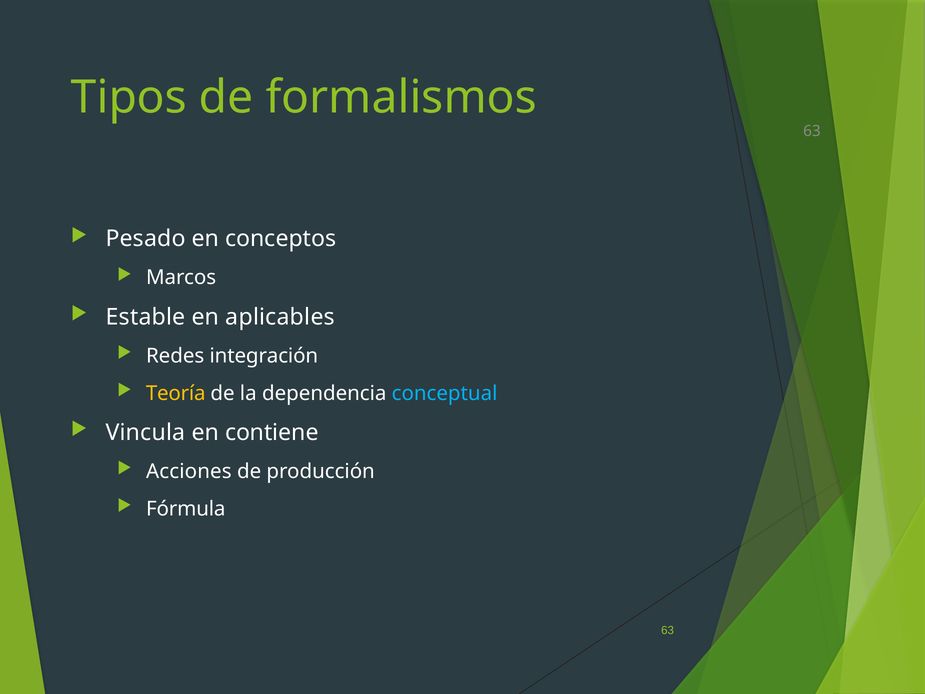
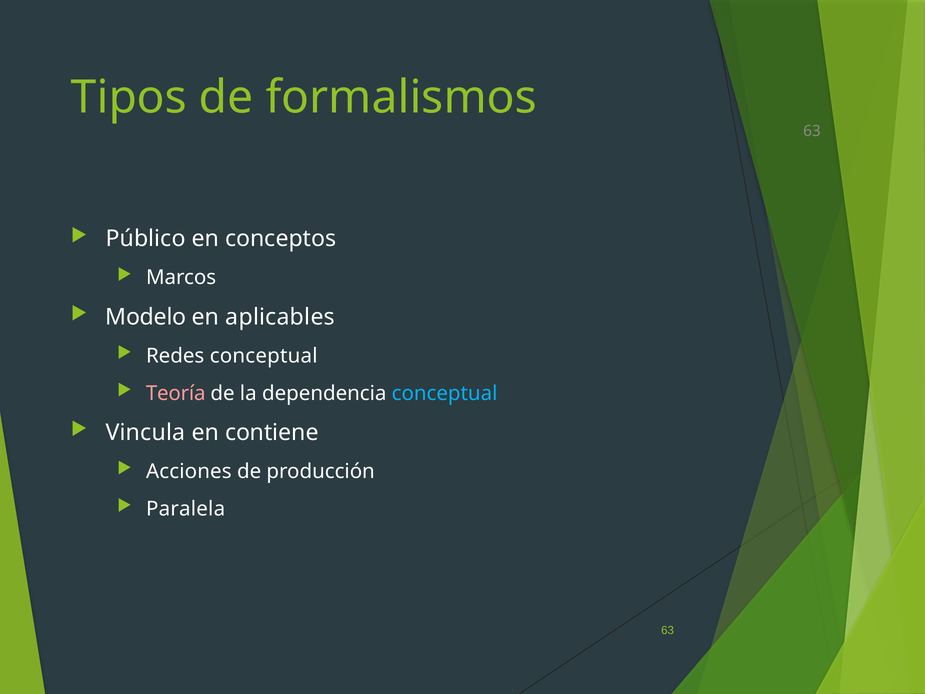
Pesado: Pesado -> Público (146, 239)
Estable: Estable -> Modelo (146, 317)
Redes integración: integración -> conceptual (264, 356)
Teoría colour: yellow -> pink (176, 393)
Fórmula: Fórmula -> Paralela (186, 509)
